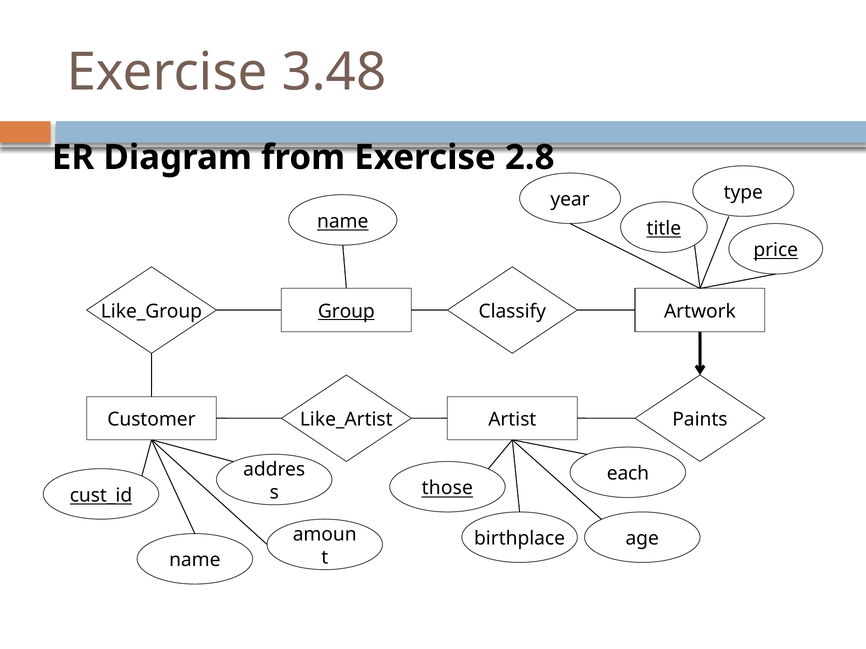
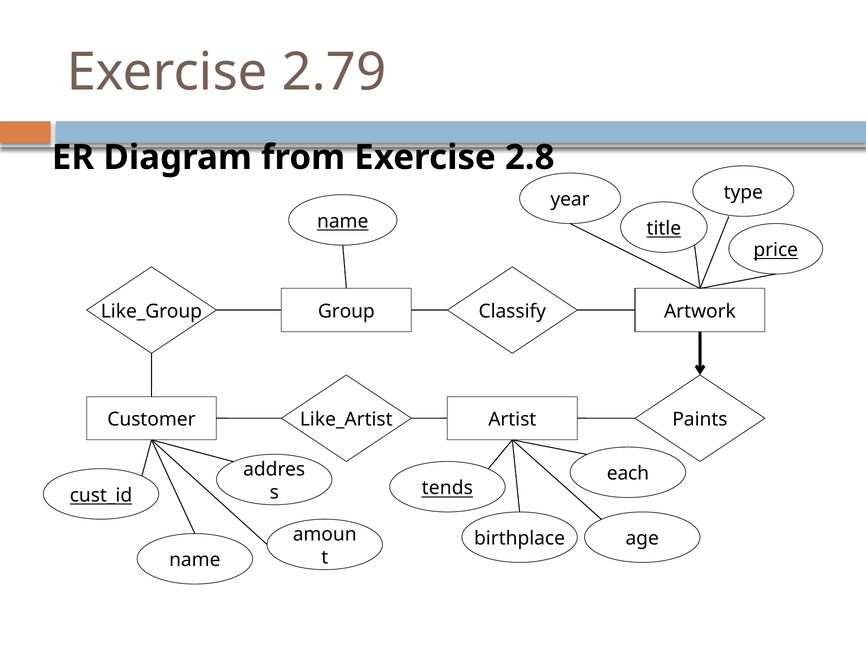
3.48: 3.48 -> 2.79 (334, 72)
Group underline: present -> none (346, 312)
those: those -> tends (447, 488)
